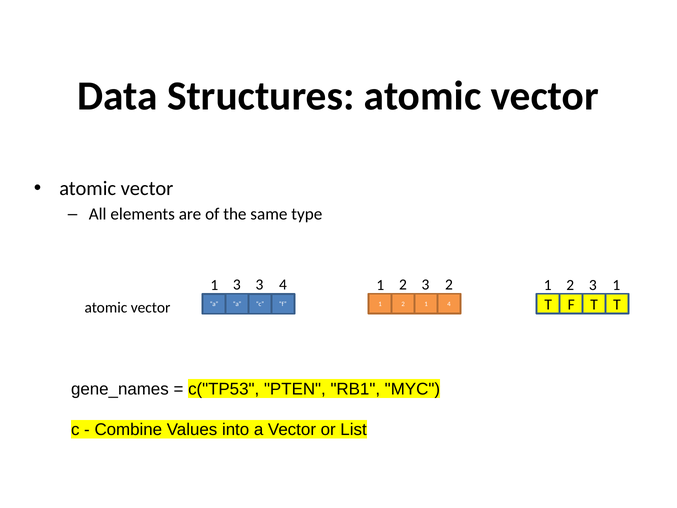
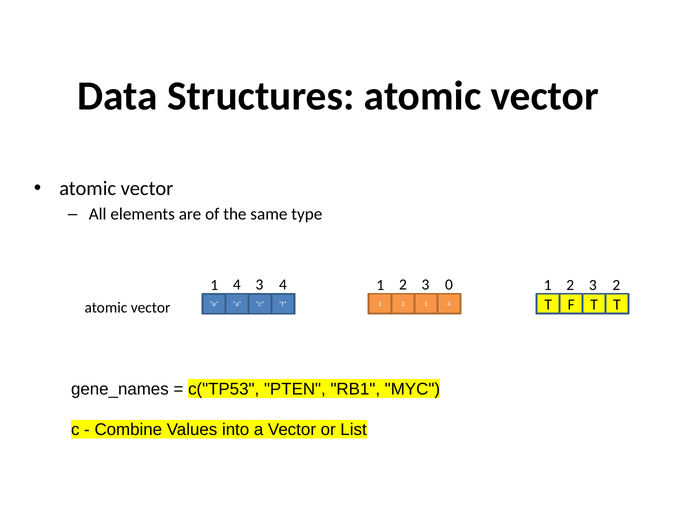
3: 3 -> 4 (237, 285)
3 2: 2 -> 0 (449, 285)
3 1: 1 -> 2 (616, 285)
